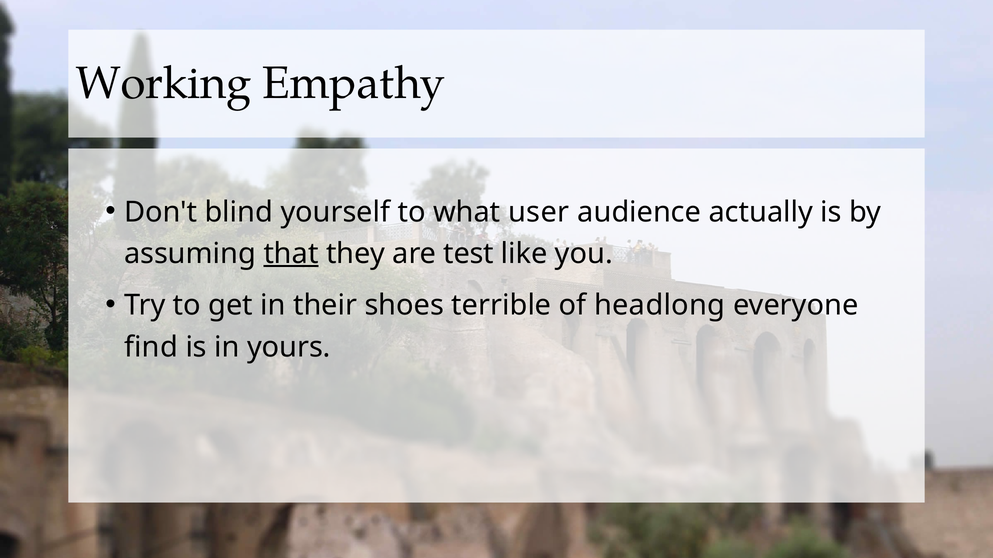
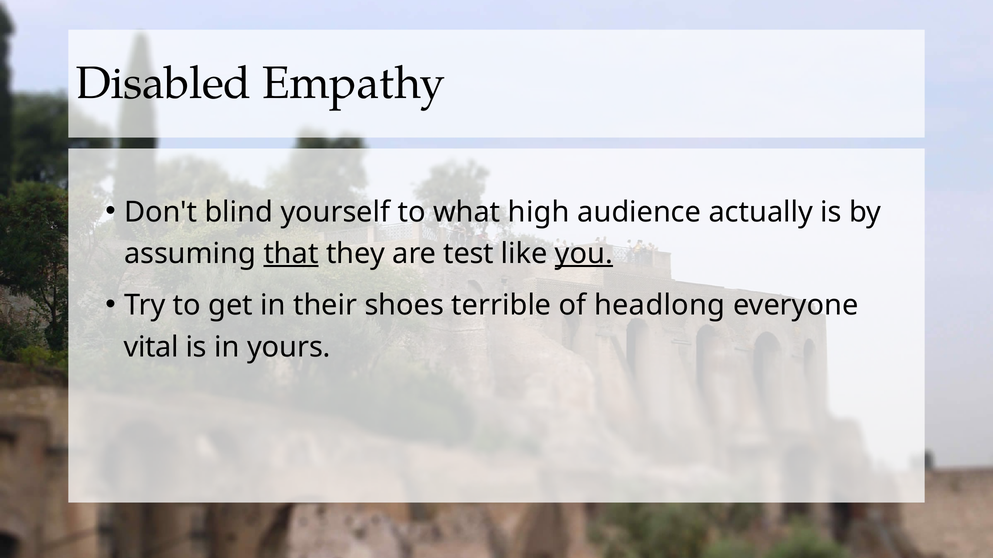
Working: Working -> Disabled (164, 83)
user: user -> high (539, 212)
you underline: none -> present (584, 254)
find: find -> vital (151, 347)
